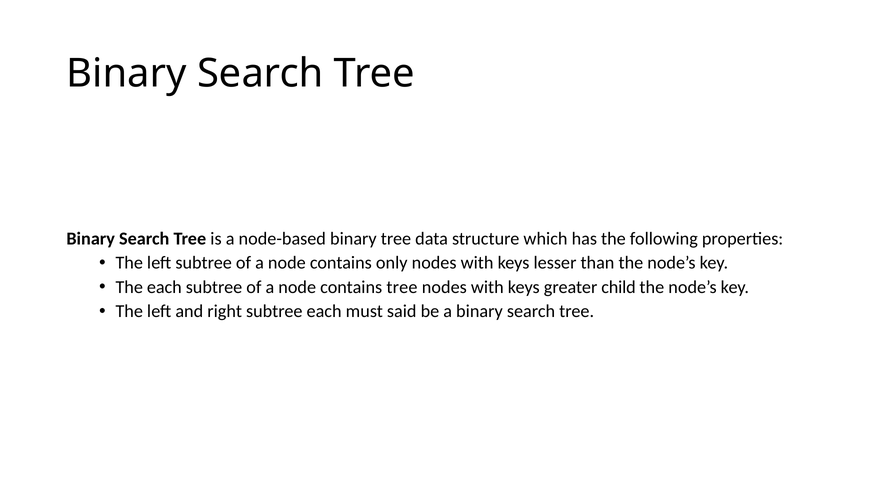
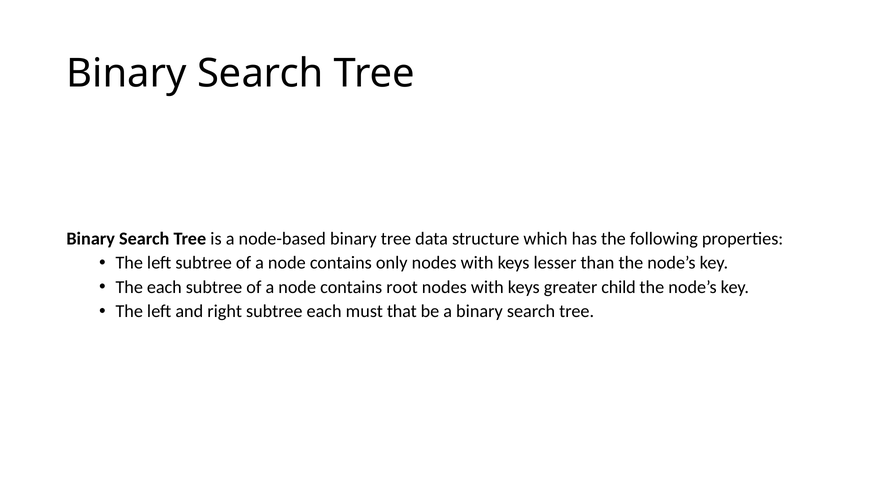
contains tree: tree -> root (402, 287)
said: said -> that (402, 311)
